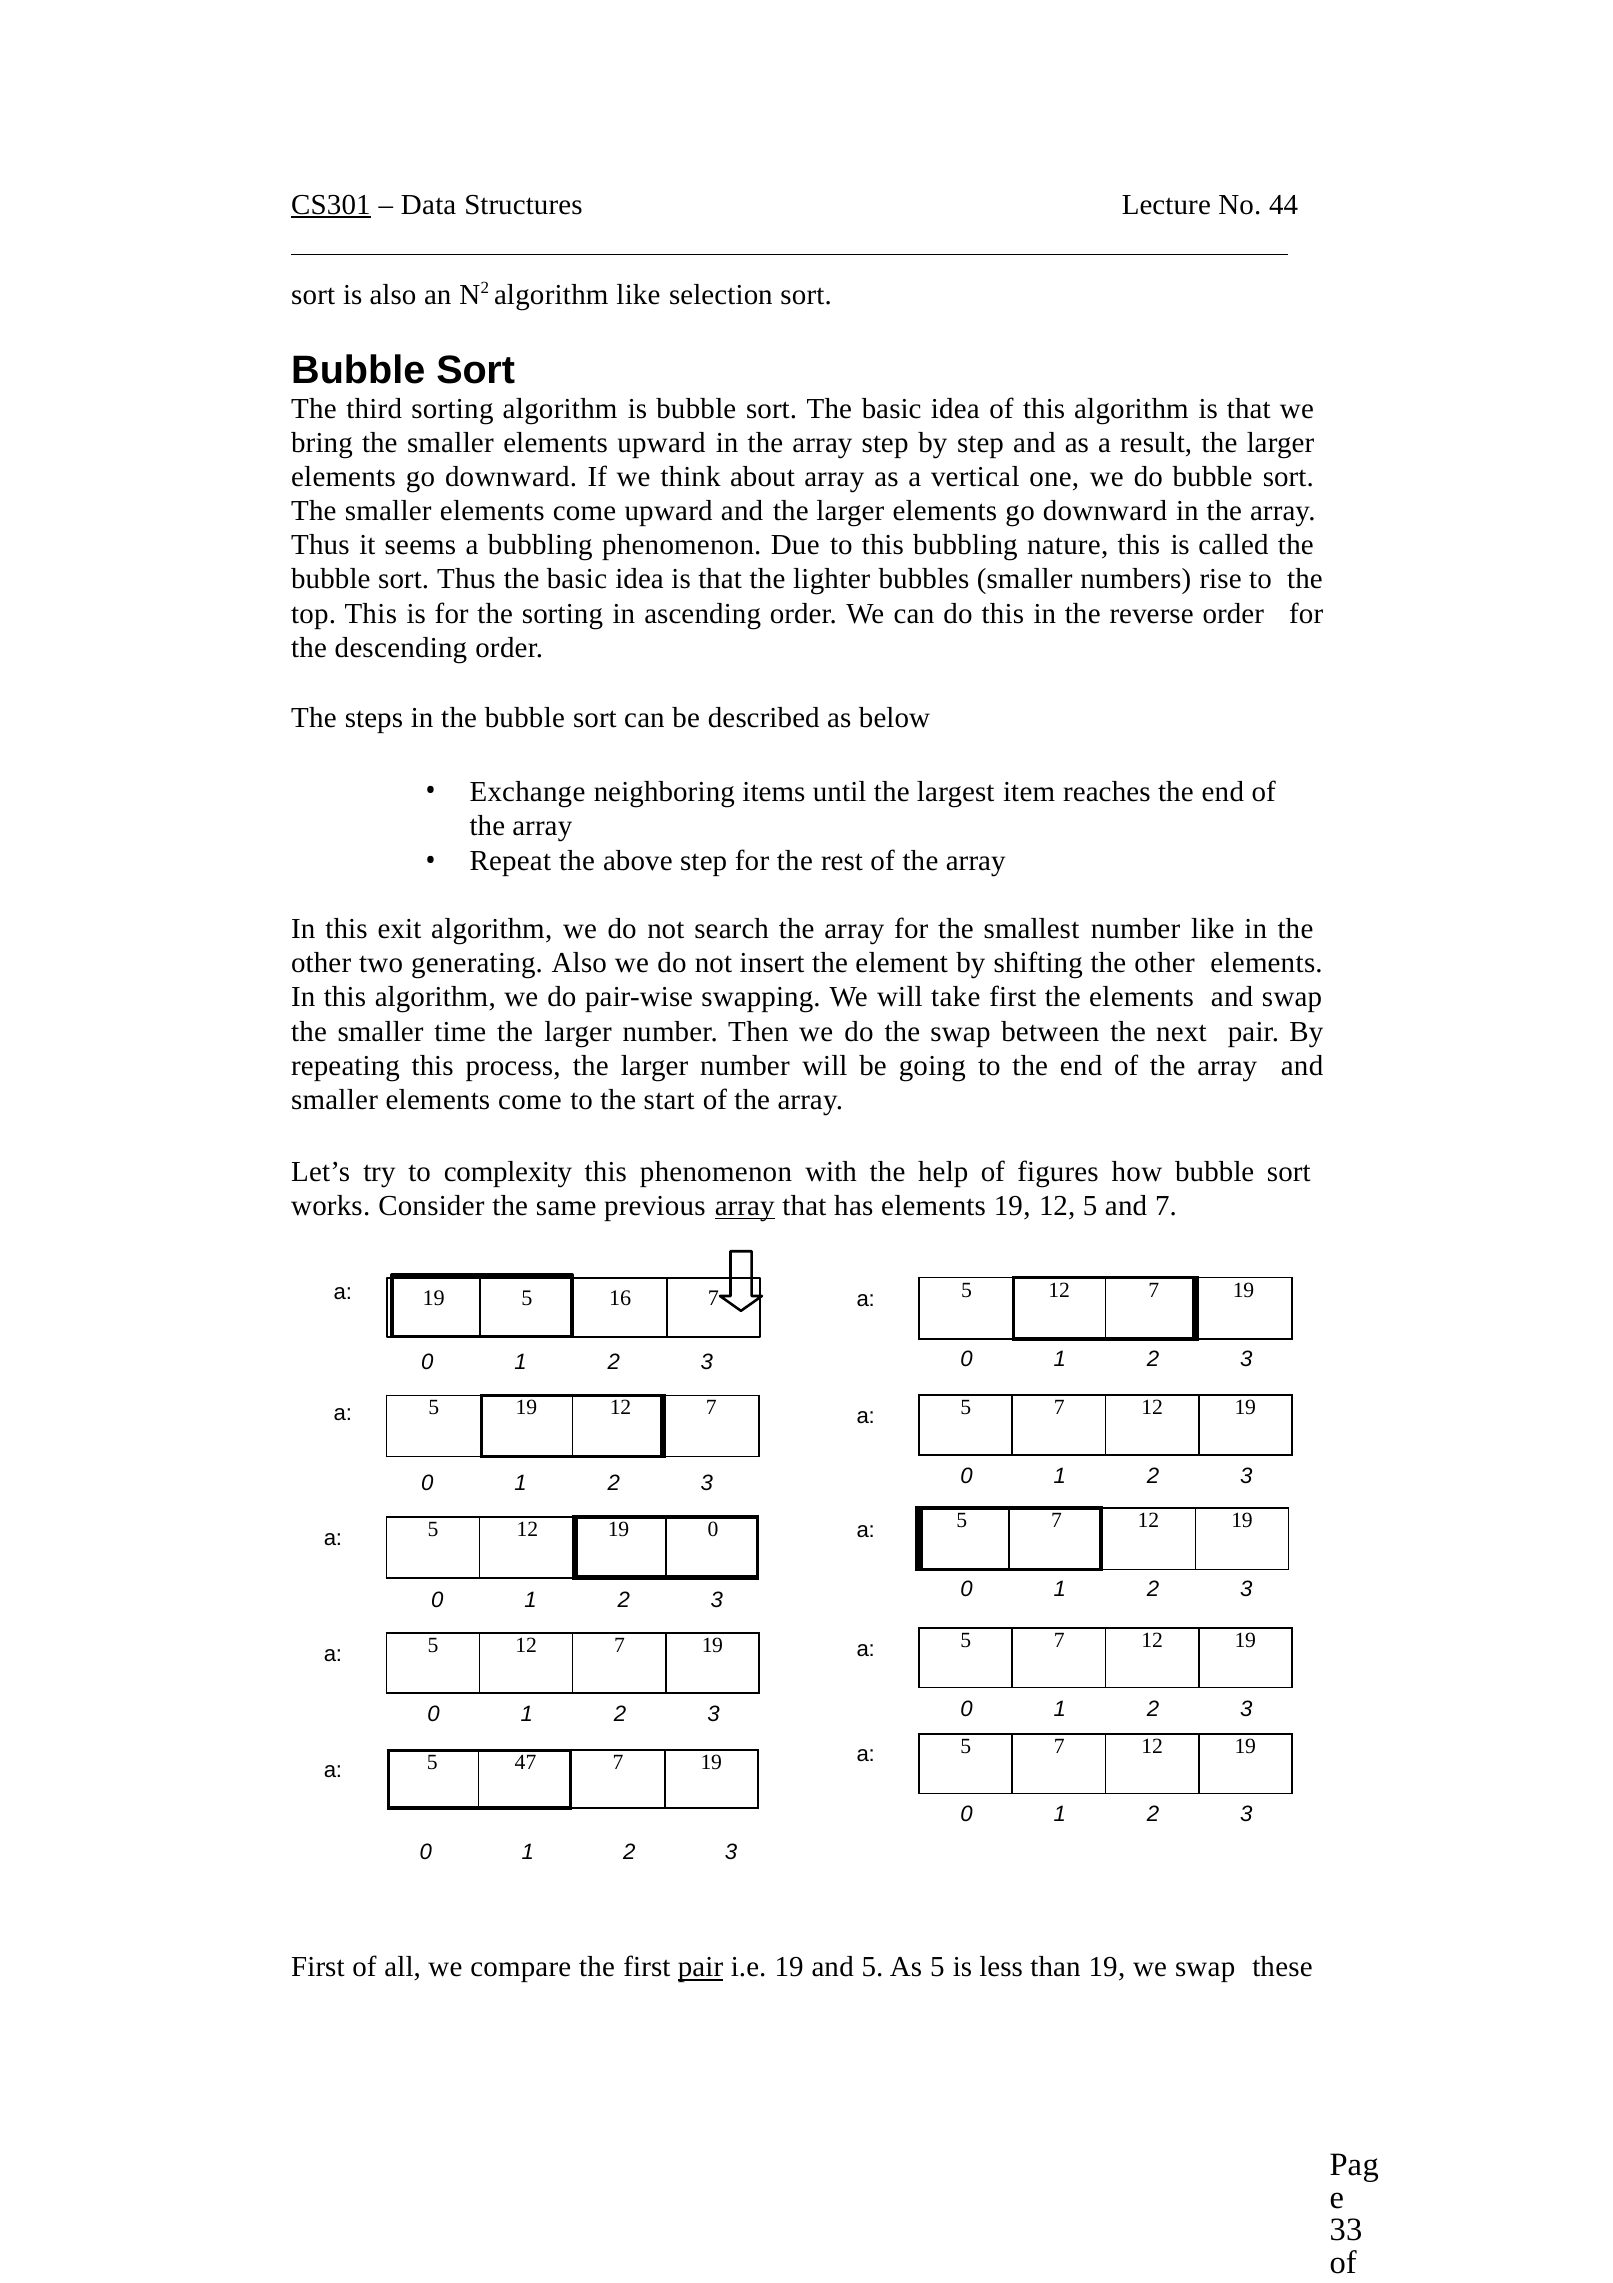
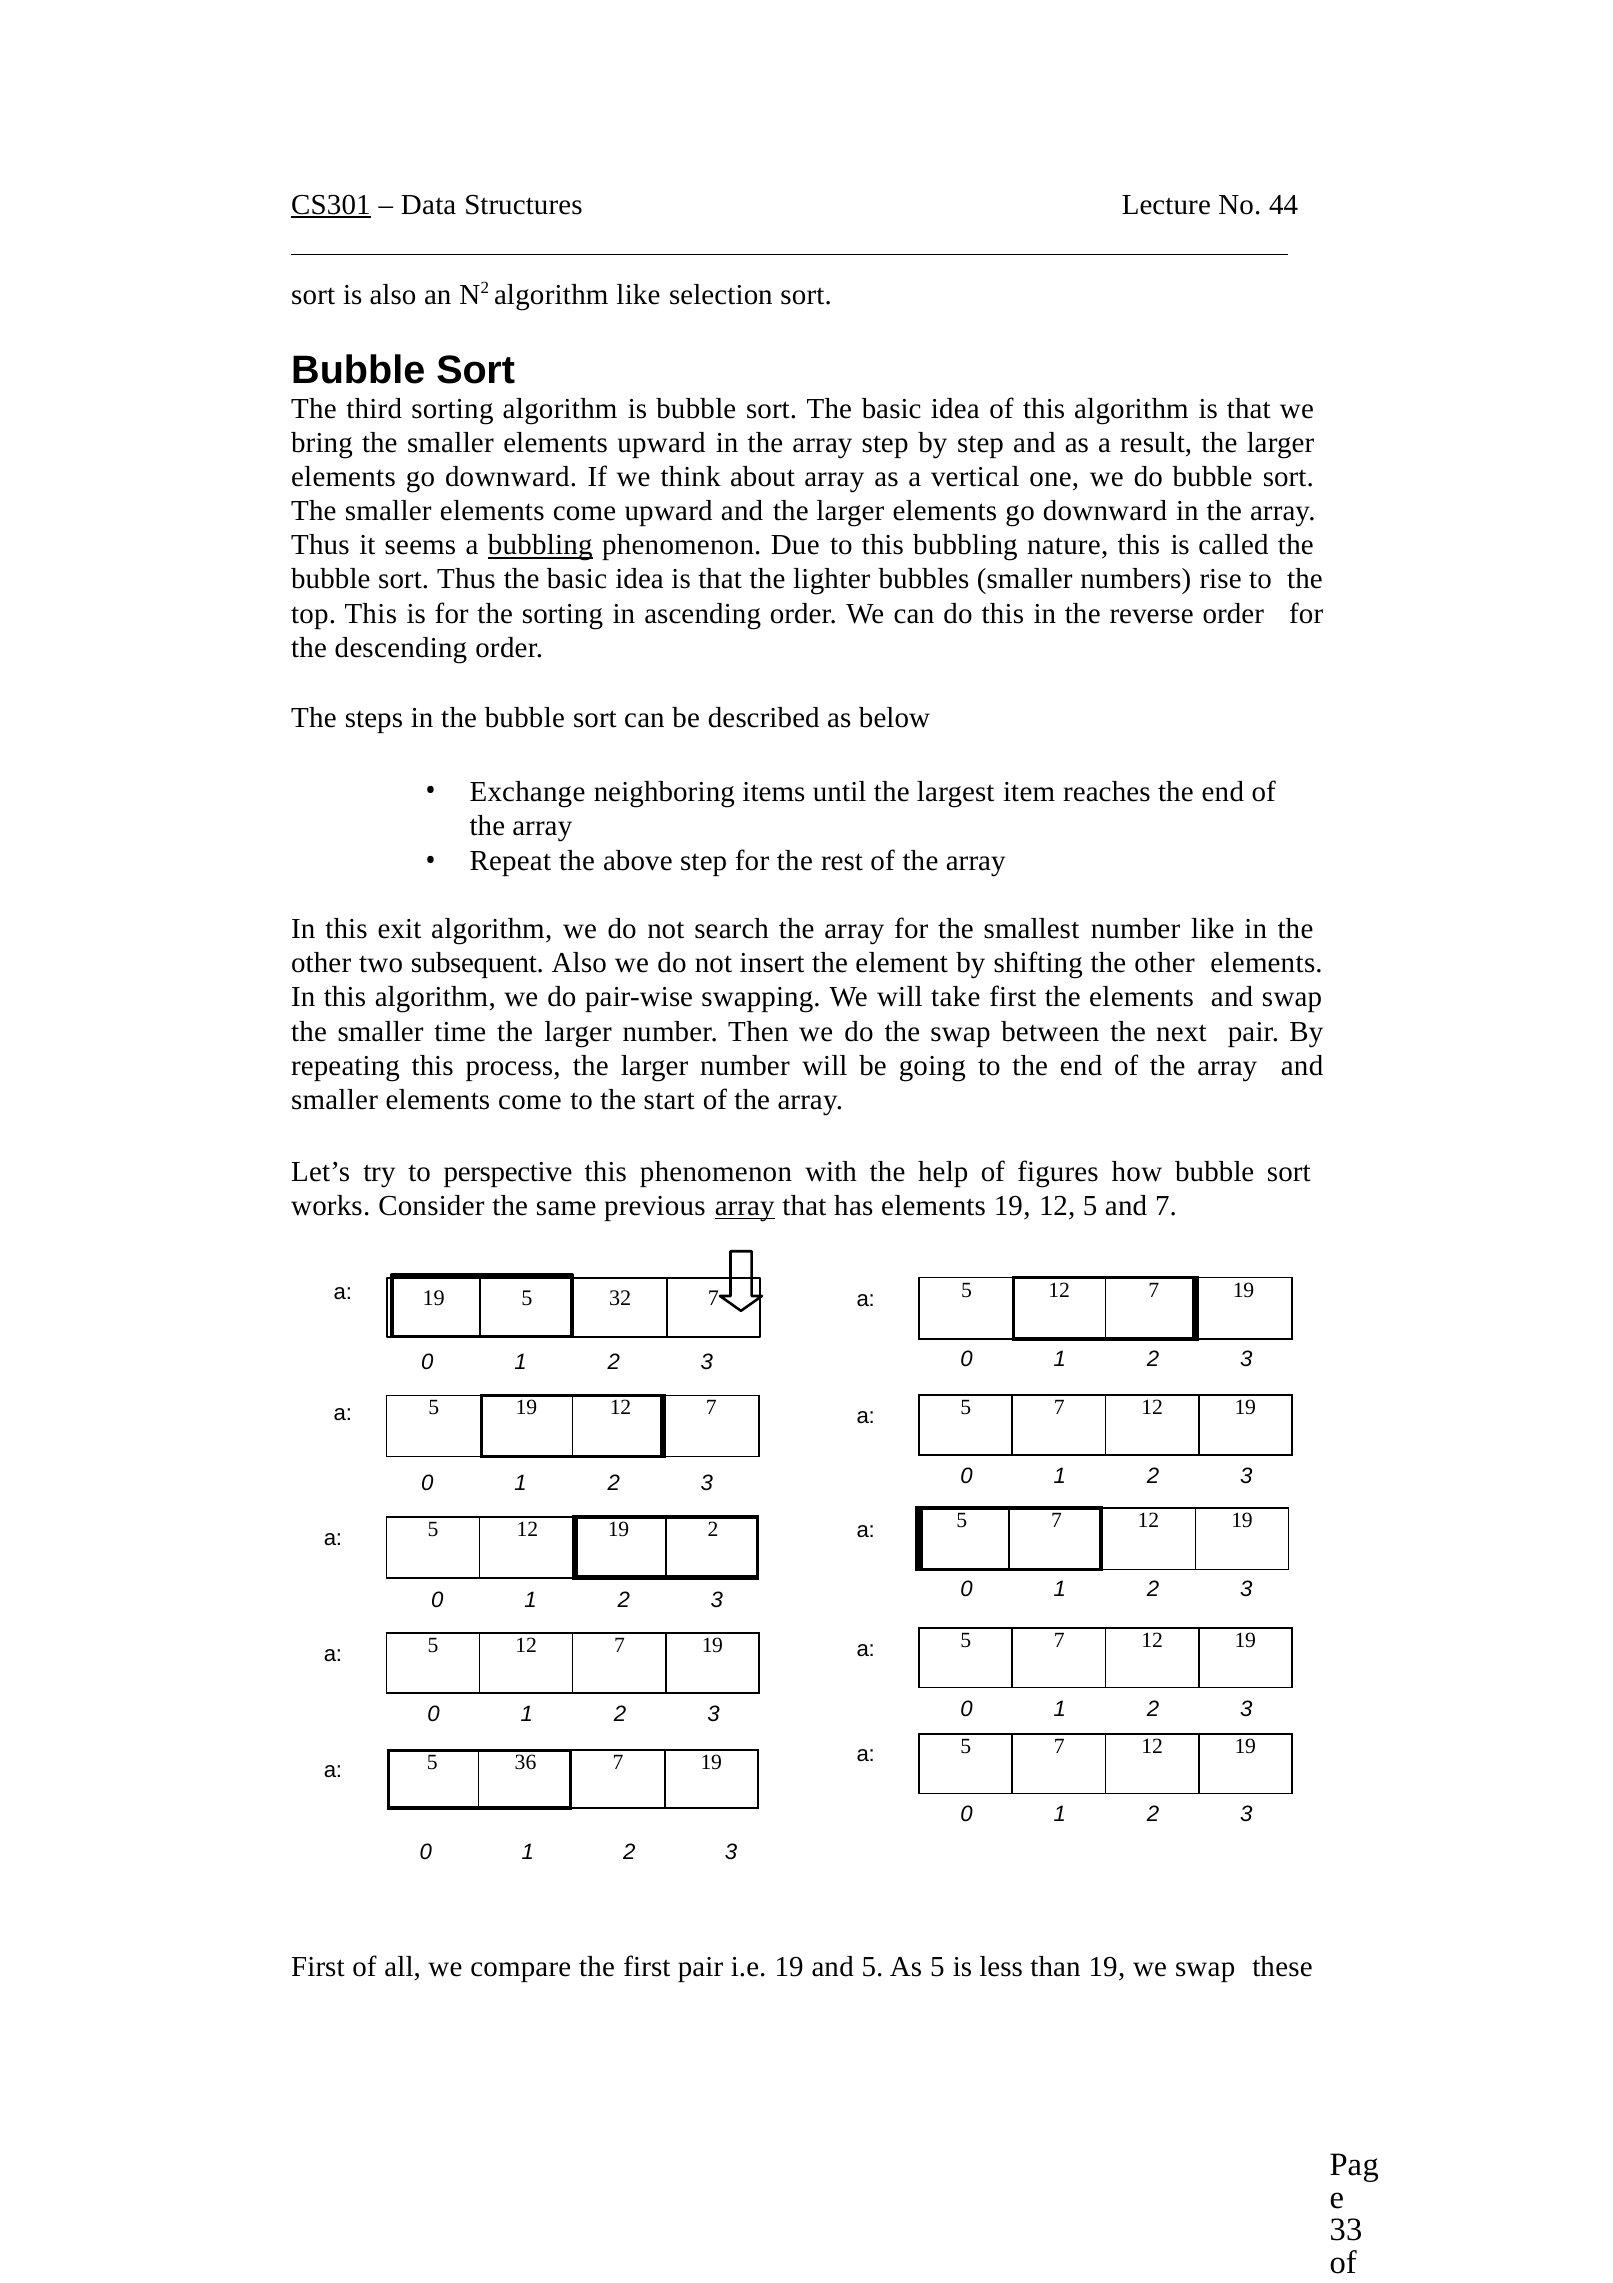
bubbling underline: none -> present (540, 545)
generating: generating -> subsequent (477, 963)
complexity: complexity -> perspective (508, 1172)
16: 16 -> 32 (620, 1298)
19 0: 0 -> 2 (713, 1529)
47: 47 -> 36 (526, 1762)
pair underline: present -> none (701, 1967)
